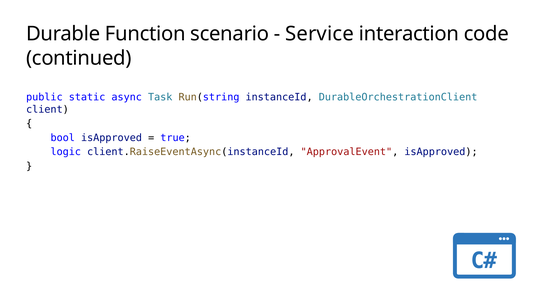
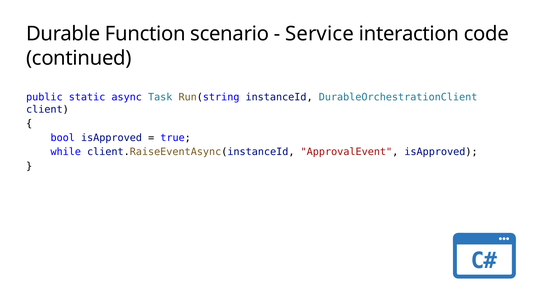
logic: logic -> while (66, 152)
